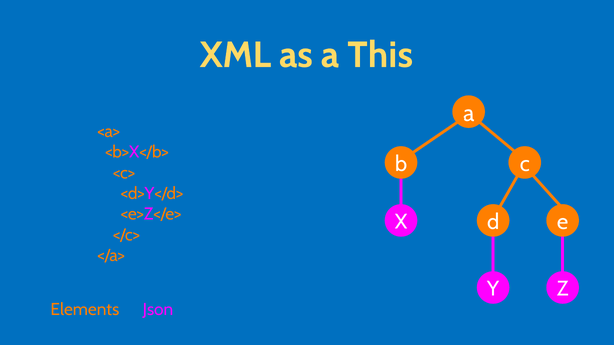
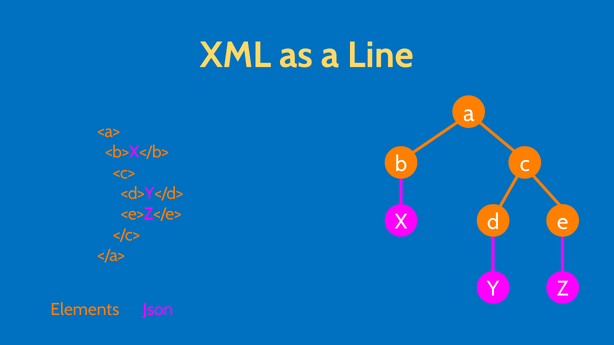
This: This -> Line (380, 55)
